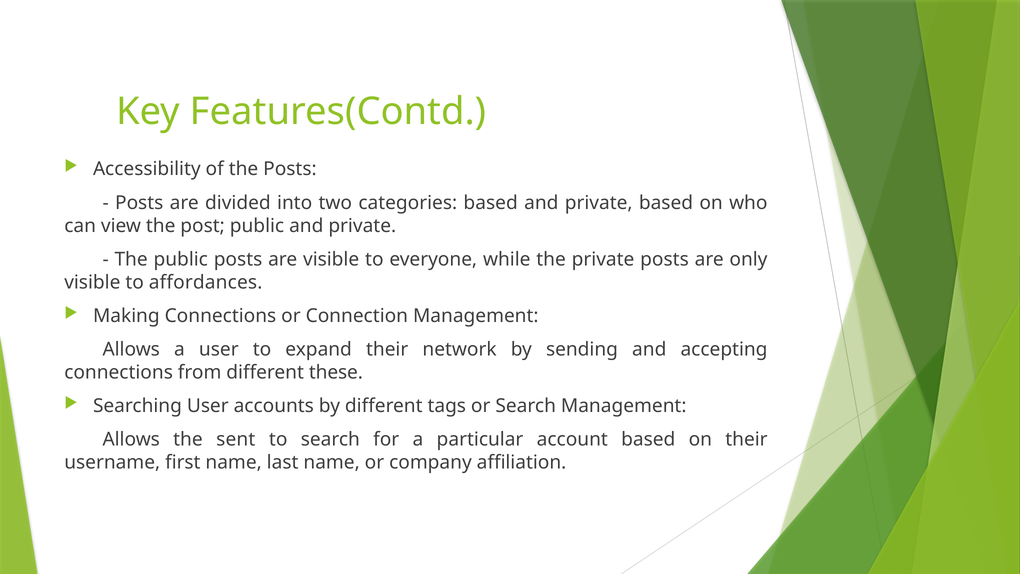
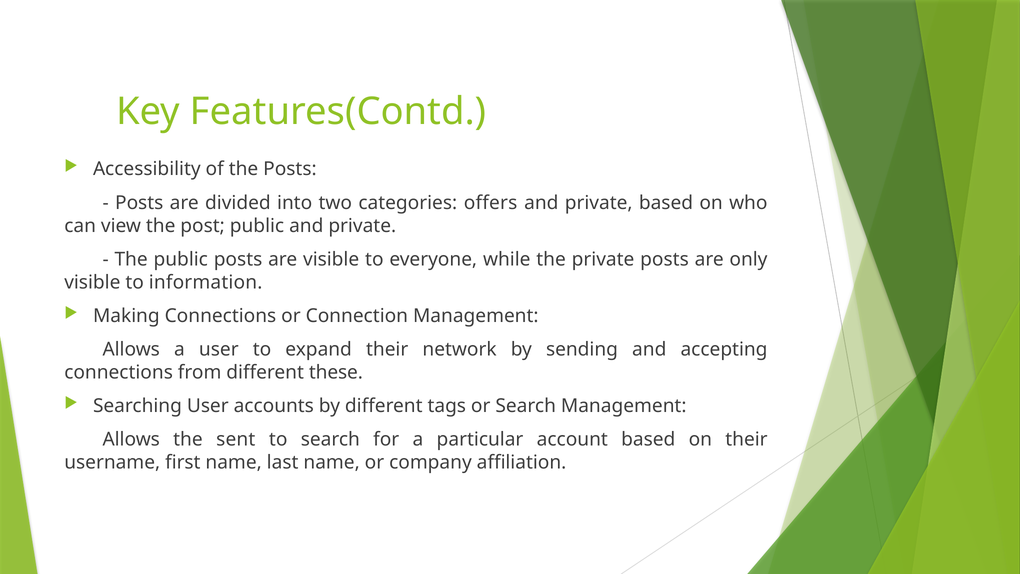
categories based: based -> offers (491, 203)
affordances: affordances -> information (206, 282)
